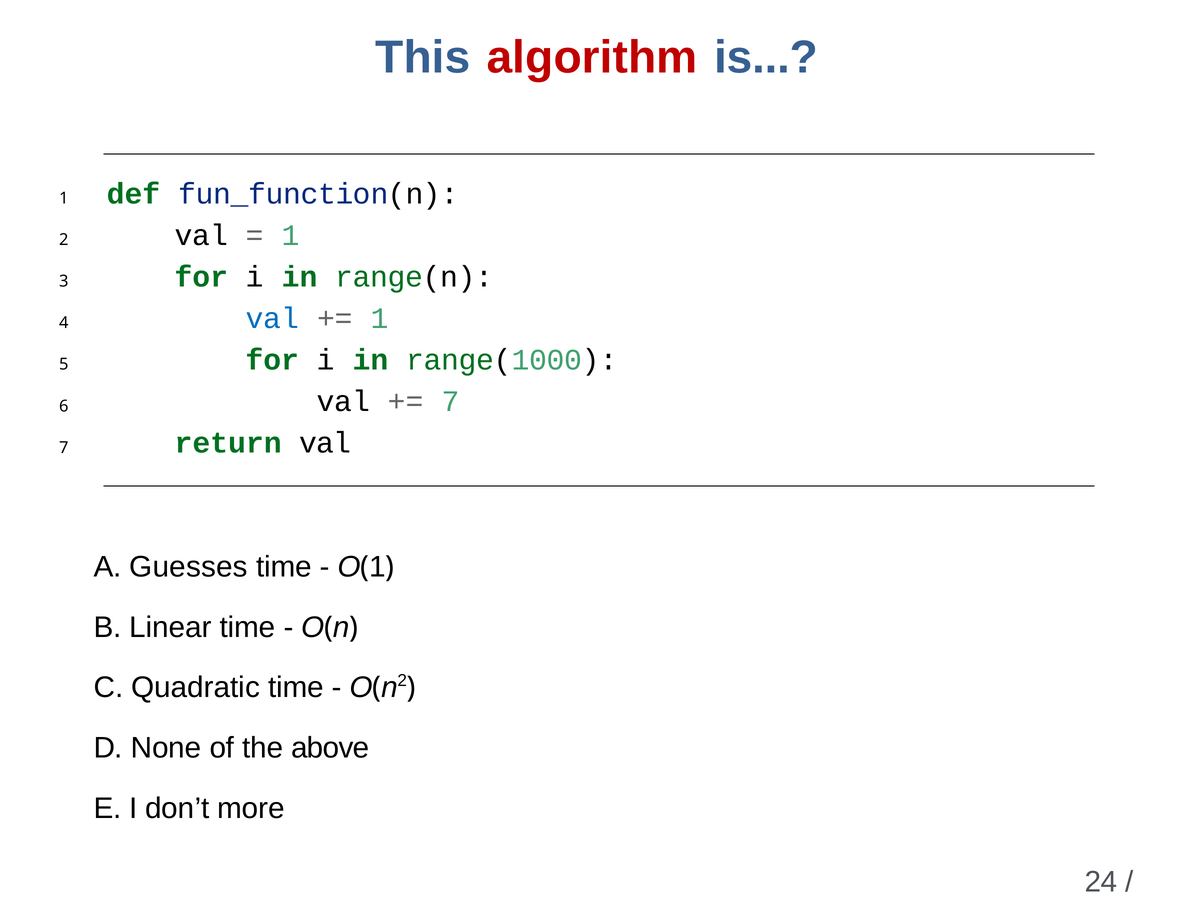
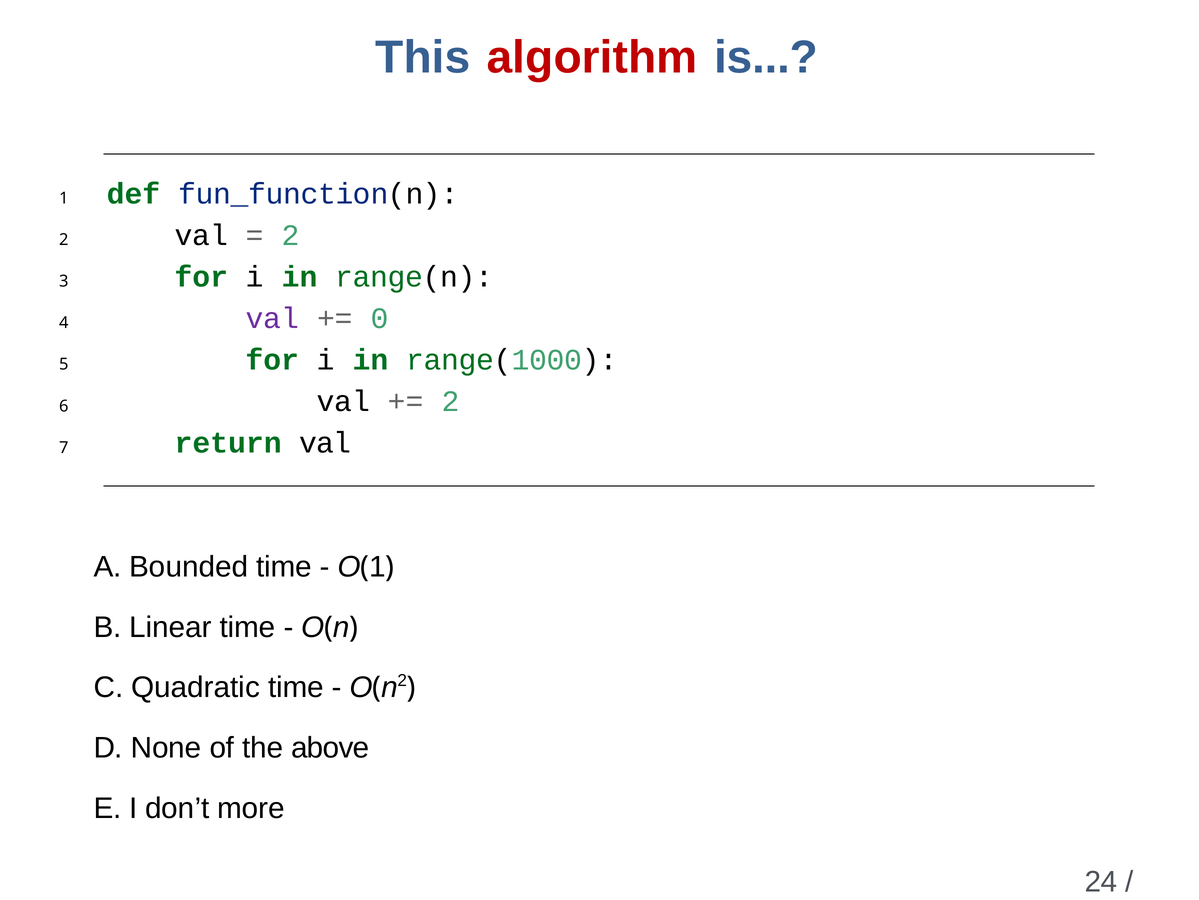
1: 1 -> 2 (291, 235)
val colour: blue -> purple (272, 318)
1: 1 -> 0 (380, 318)
7: 7 -> 2 (450, 401)
Guesses: Guesses -> Bounded (189, 567)
